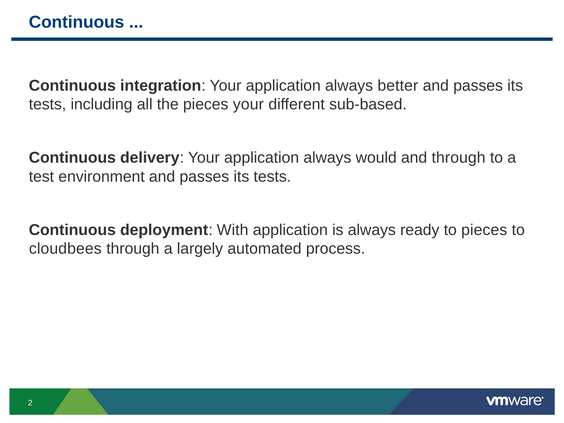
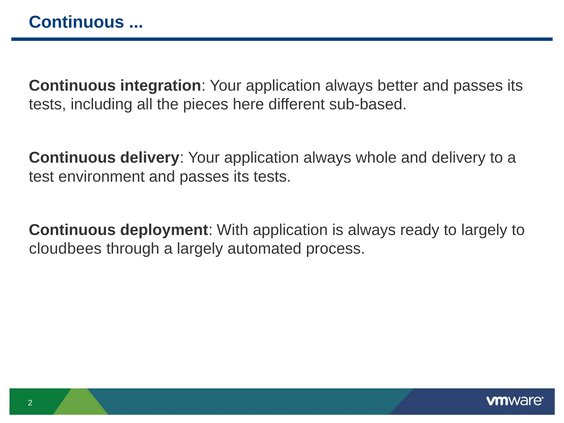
pieces your: your -> here (248, 104)
would: would -> whole (376, 158)
and through: through -> delivery (459, 158)
to pieces: pieces -> largely (484, 230)
